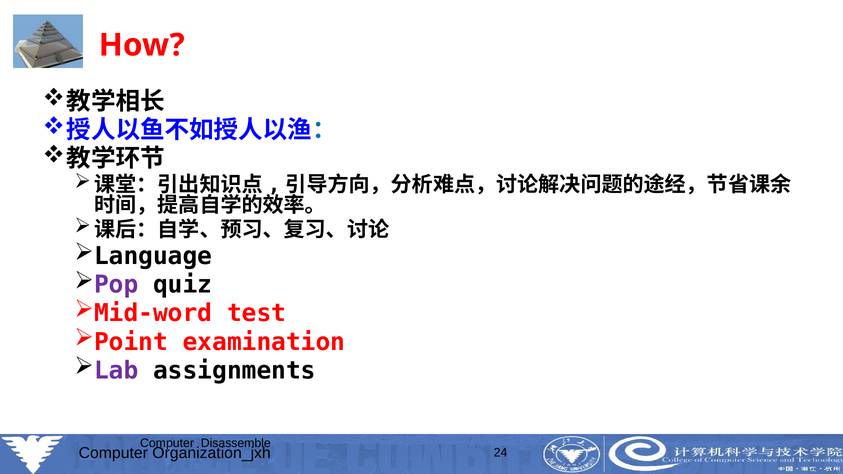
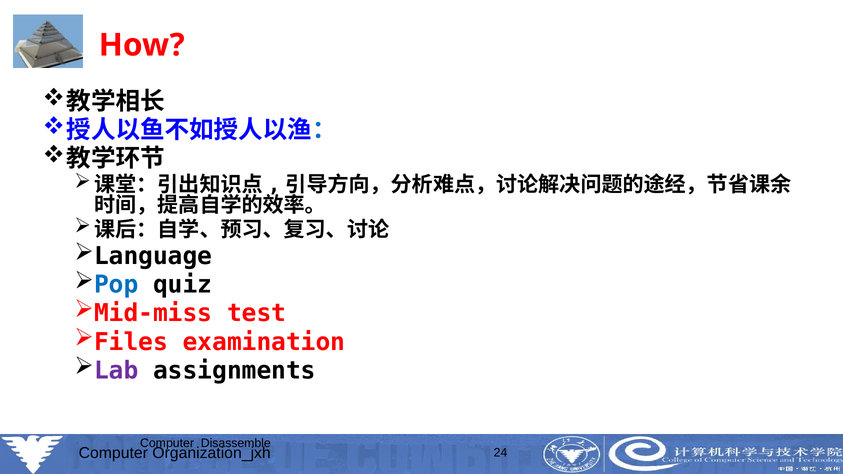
Pop colour: purple -> blue (116, 285)
Mid-word: Mid-word -> Mid-miss (153, 314)
Point: Point -> Files (131, 342)
